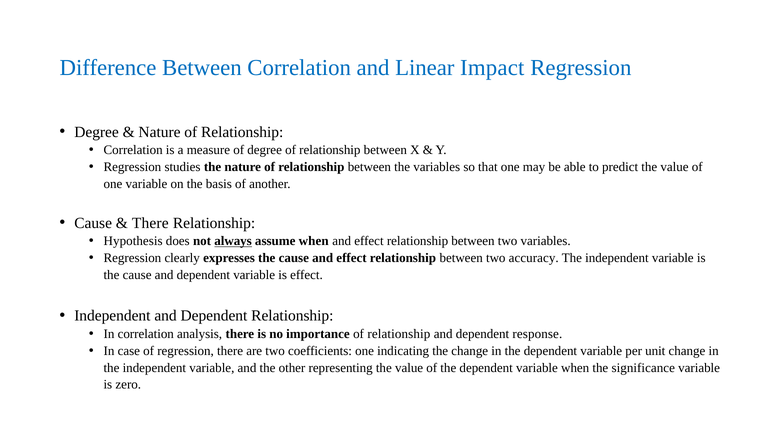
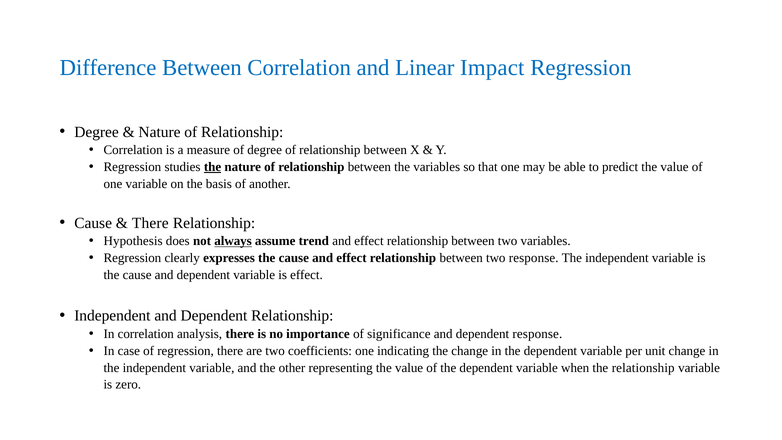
the underline: none -> present (213, 167)
assume when: when -> trend (314, 241)
two accuracy: accuracy -> response (534, 258)
importance of relationship: relationship -> significance (399, 334)
the significance: significance -> relationship (643, 368)
